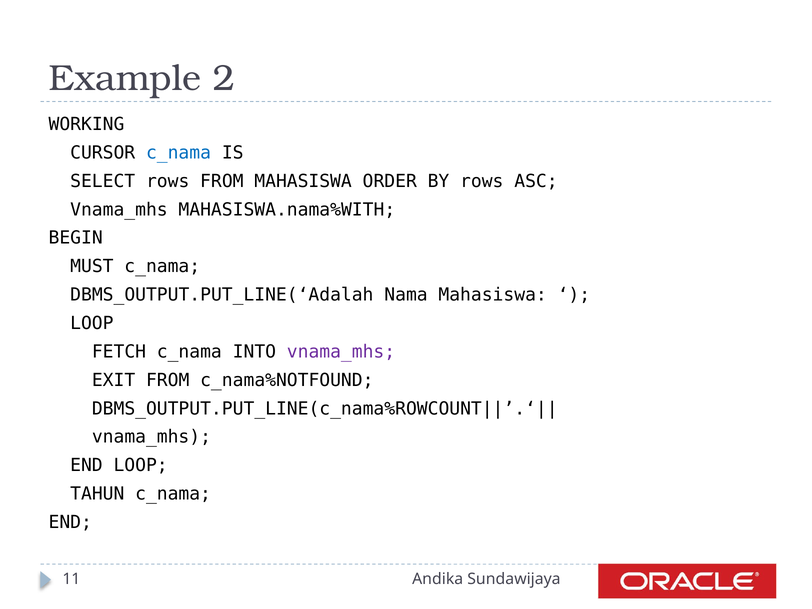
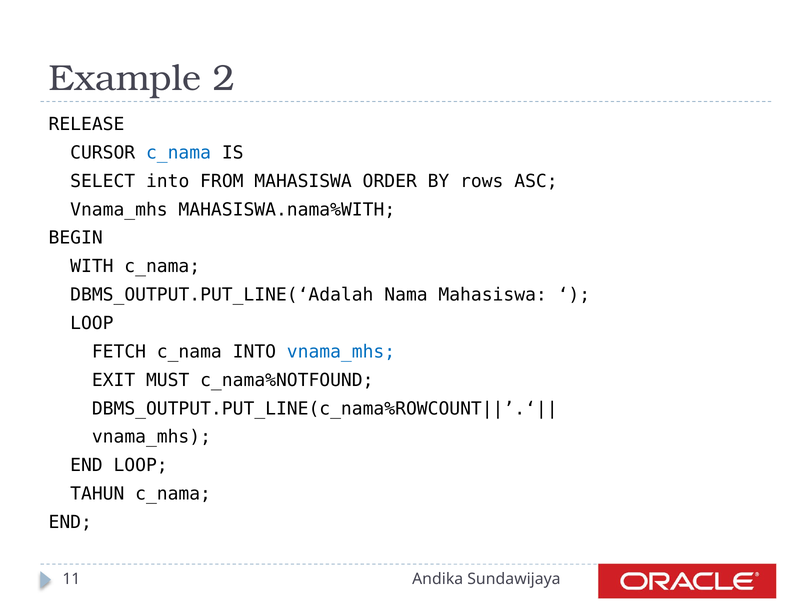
WORKING: WORKING -> RELEASE (87, 124)
SELECT rows: rows -> into (168, 181)
MUST: MUST -> WITH (92, 266)
vnama_mhs colour: purple -> blue (341, 352)
EXIT FROM: FROM -> MUST (168, 380)
